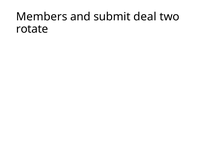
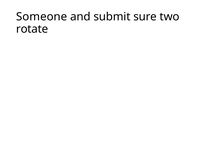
Members: Members -> Someone (42, 17)
deal: deal -> sure (145, 17)
